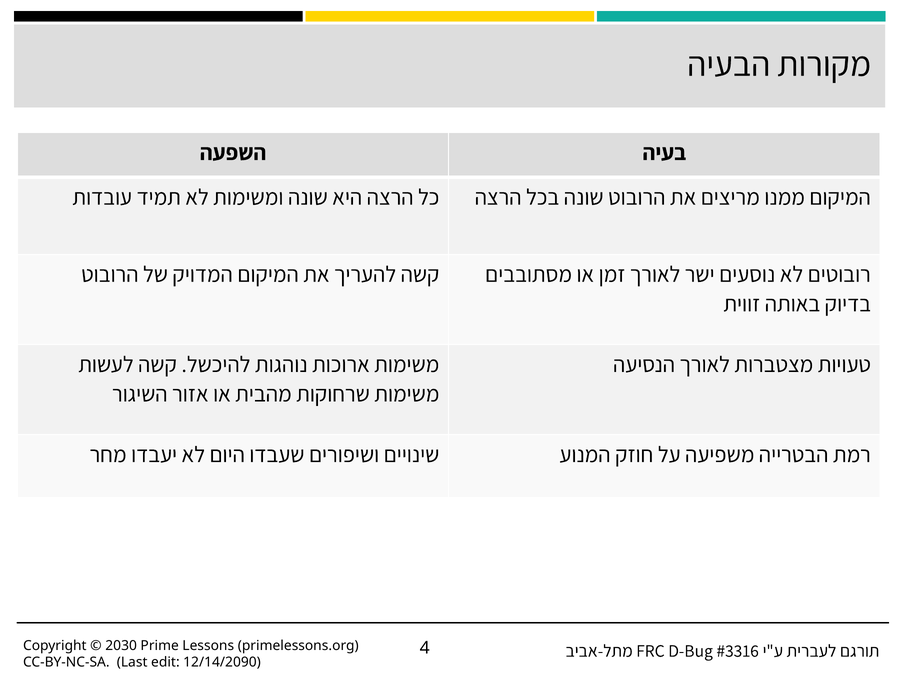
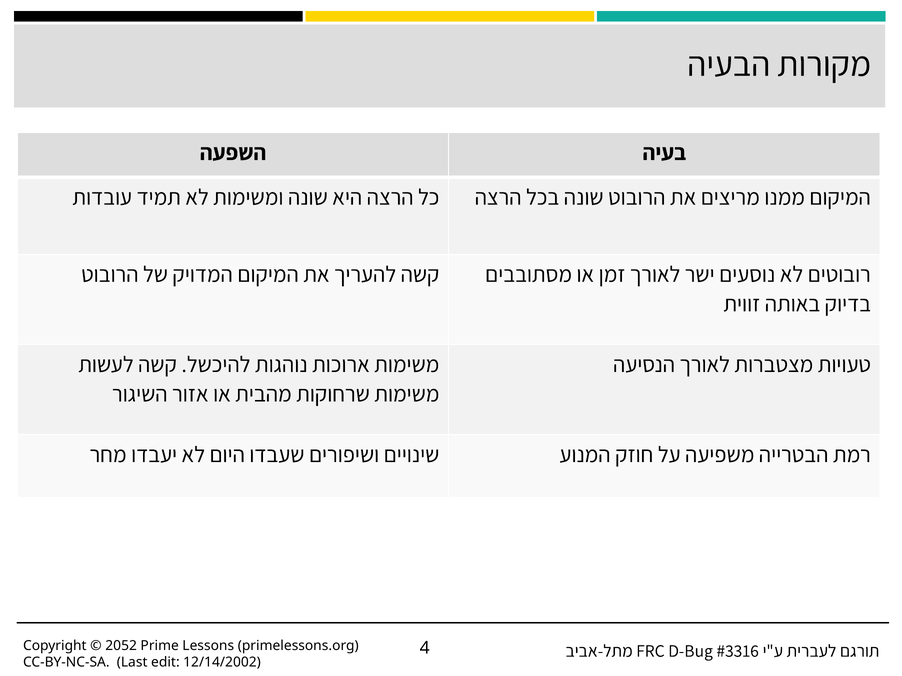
2030: 2030 -> 2052 (121, 646)
12/14/2090: 12/14/2090 -> 12/14/2002 (222, 663)
